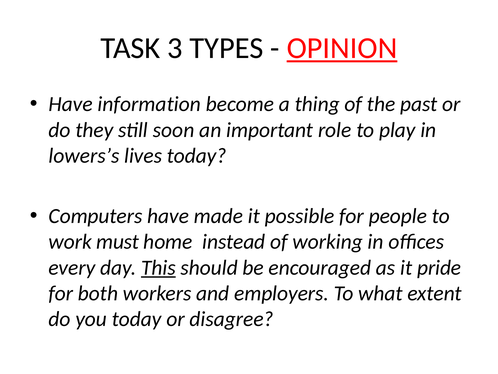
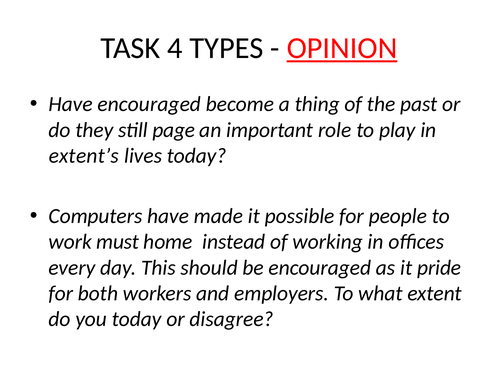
3: 3 -> 4 (175, 48)
Have information: information -> encouraged (149, 104)
soon: soon -> page (174, 130)
lowers’s: lowers’s -> extent’s (84, 155)
This underline: present -> none (158, 267)
